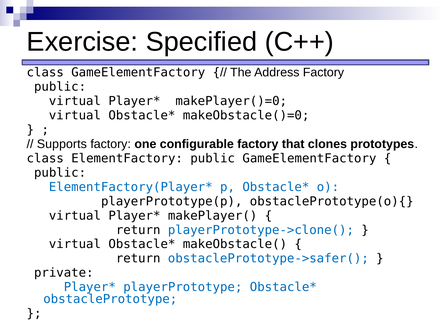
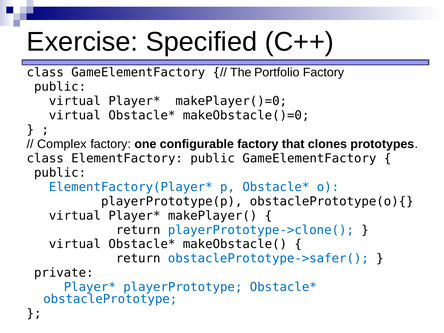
Address: Address -> Portfolio (277, 72)
Supports: Supports -> Complex (62, 144)
